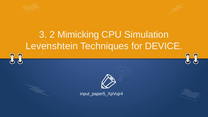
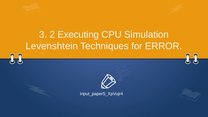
Mimicking: Mimicking -> Executing (78, 35)
DEVICE: DEVICE -> ERROR (164, 46)
